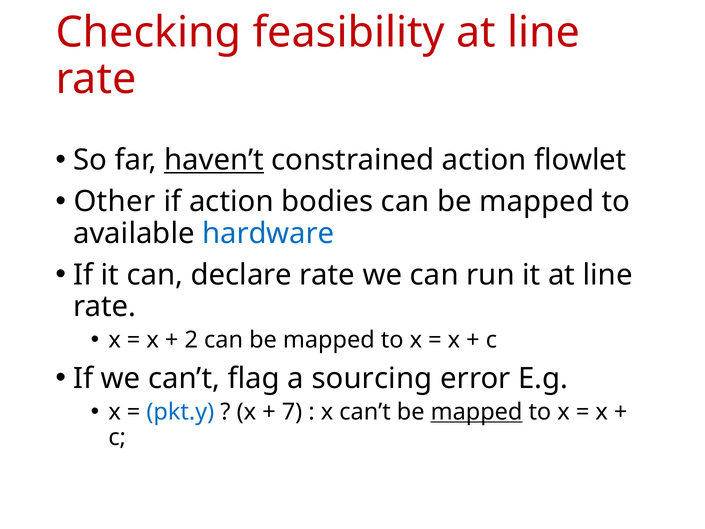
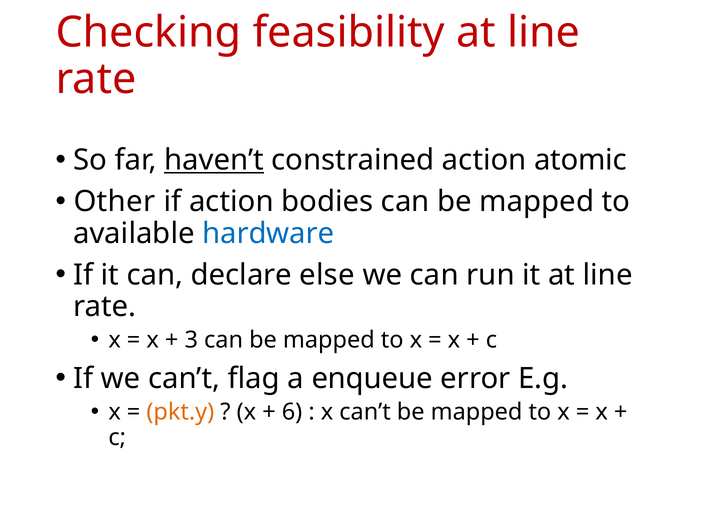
flowlet: flowlet -> atomic (580, 160)
declare rate: rate -> else (327, 275)
2: 2 -> 3 (191, 340)
sourcing: sourcing -> enqueue (372, 378)
pkt.y colour: blue -> orange (180, 412)
7: 7 -> 6 (292, 412)
mapped underline: present -> none (477, 412)
